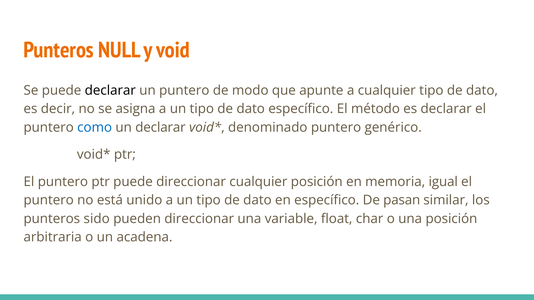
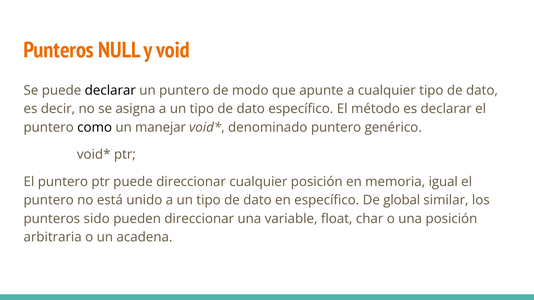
como colour: blue -> black (95, 127)
un declarar: declarar -> manejar (160, 127)
pasan: pasan -> global (402, 201)
